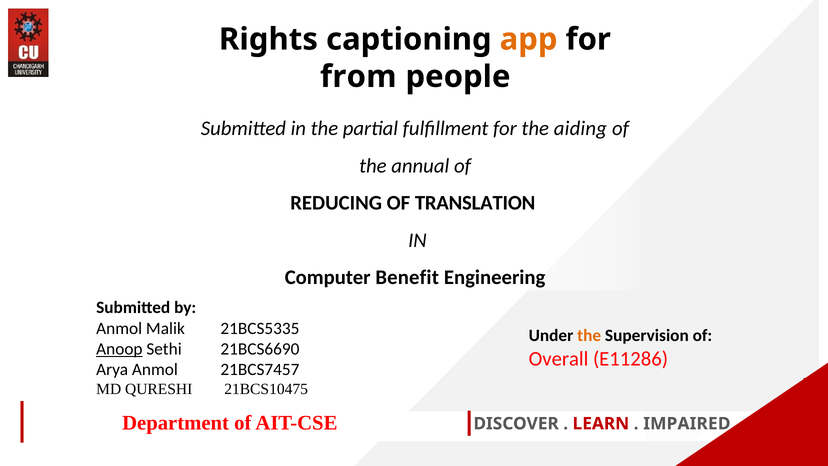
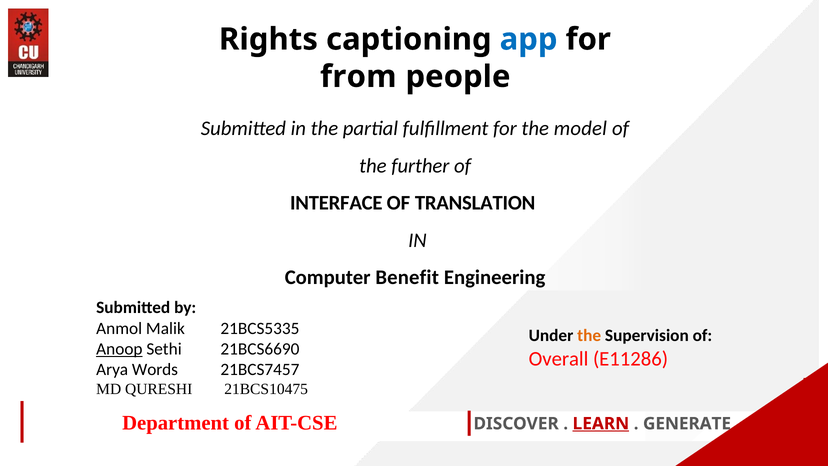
app colour: orange -> blue (529, 39)
aiding: aiding -> model (580, 128)
annual: annual -> further (420, 166)
REDUCING: REDUCING -> INTERFACE (336, 203)
Arya Anmol: Anmol -> Words (155, 370)
LEARN underline: none -> present (601, 423)
IMPAIRED: IMPAIRED -> GENERATE (687, 423)
